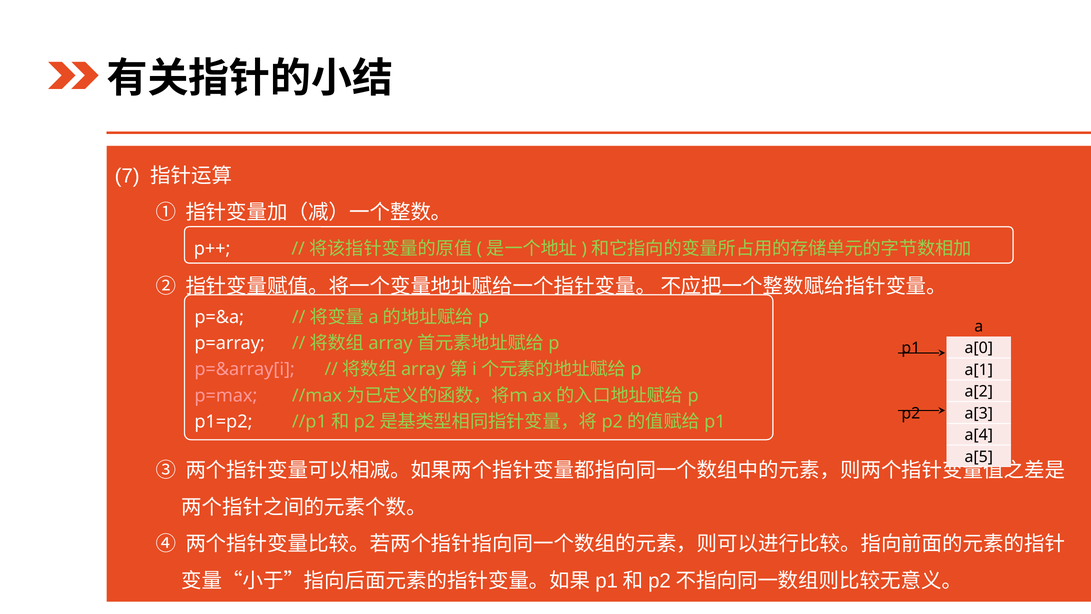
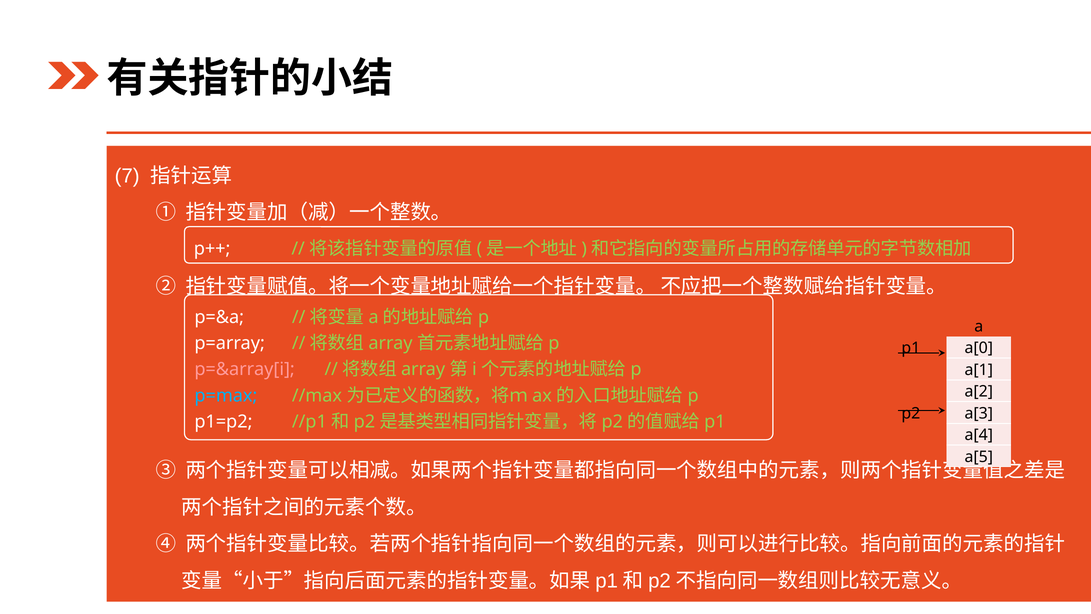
p=max colour: pink -> light blue (226, 395)
